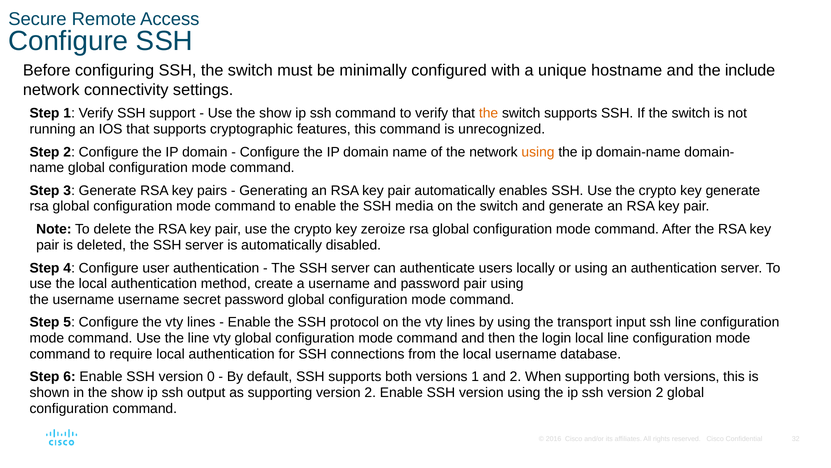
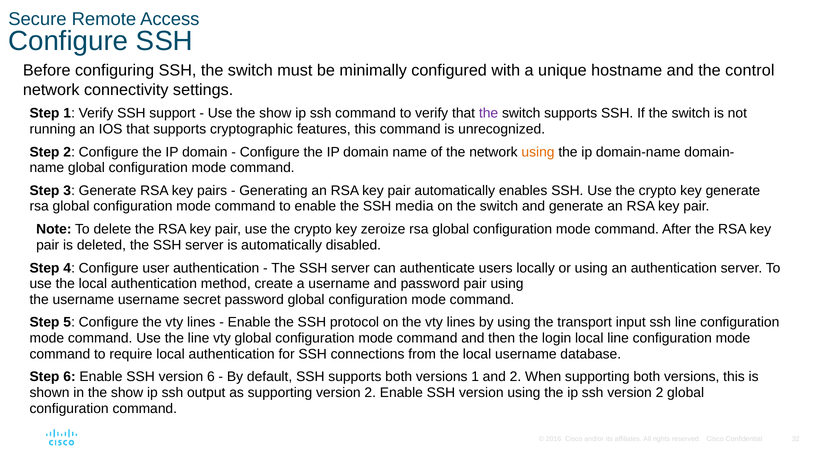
include: include -> control (750, 70)
the colour: orange -> purple (489, 113)
version 0: 0 -> 6 (211, 376)
